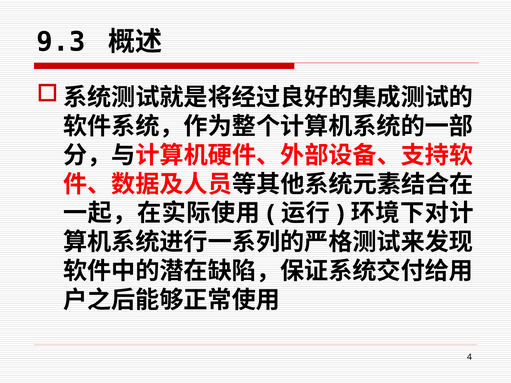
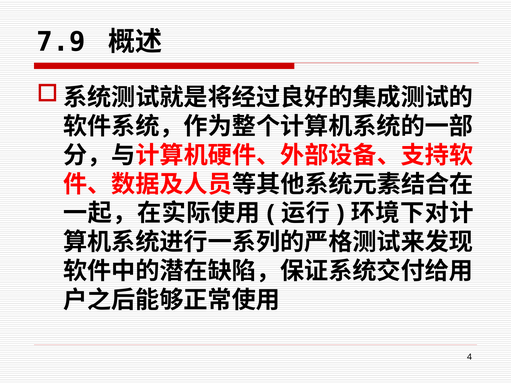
9.3: 9.3 -> 7.9 (61, 42)
